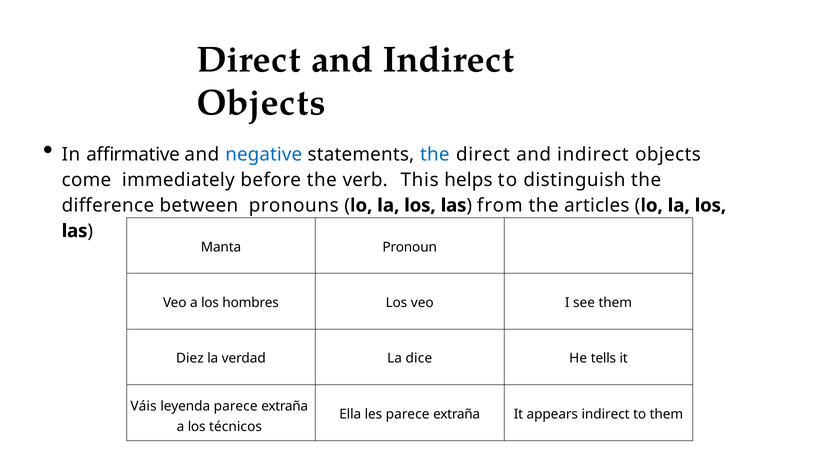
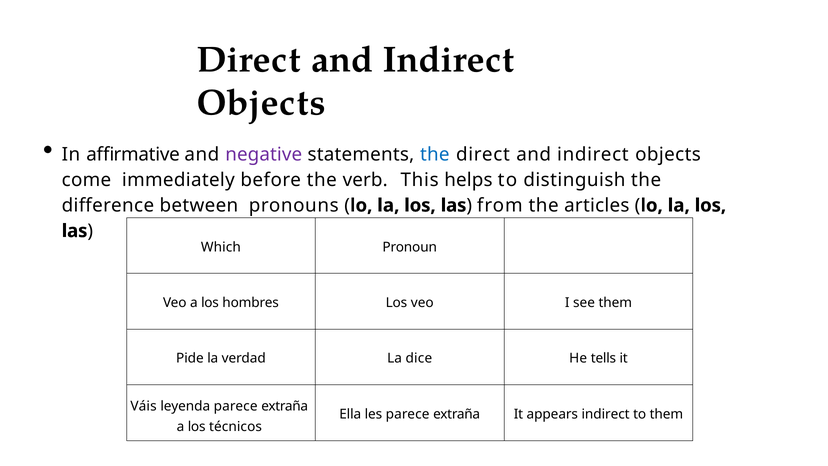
negative colour: blue -> purple (264, 154)
Manta: Manta -> Which (221, 247)
Diez: Diez -> Pide (190, 358)
